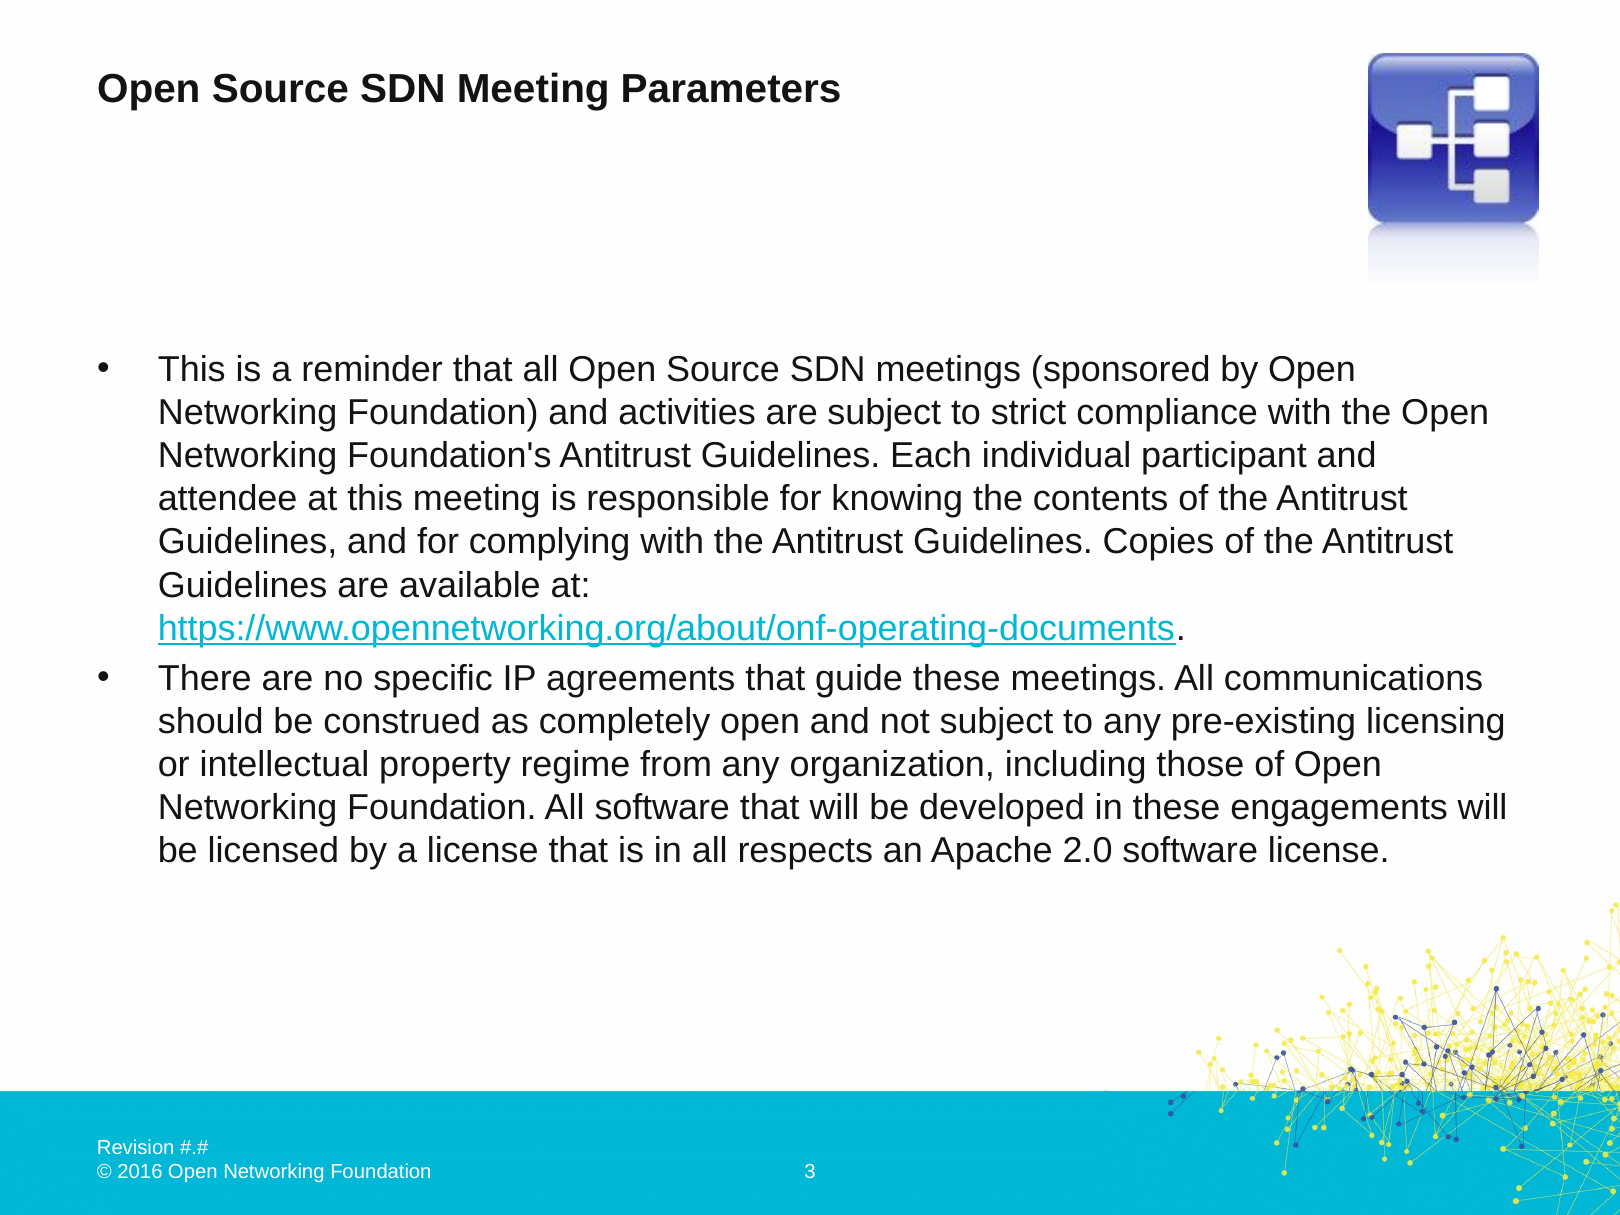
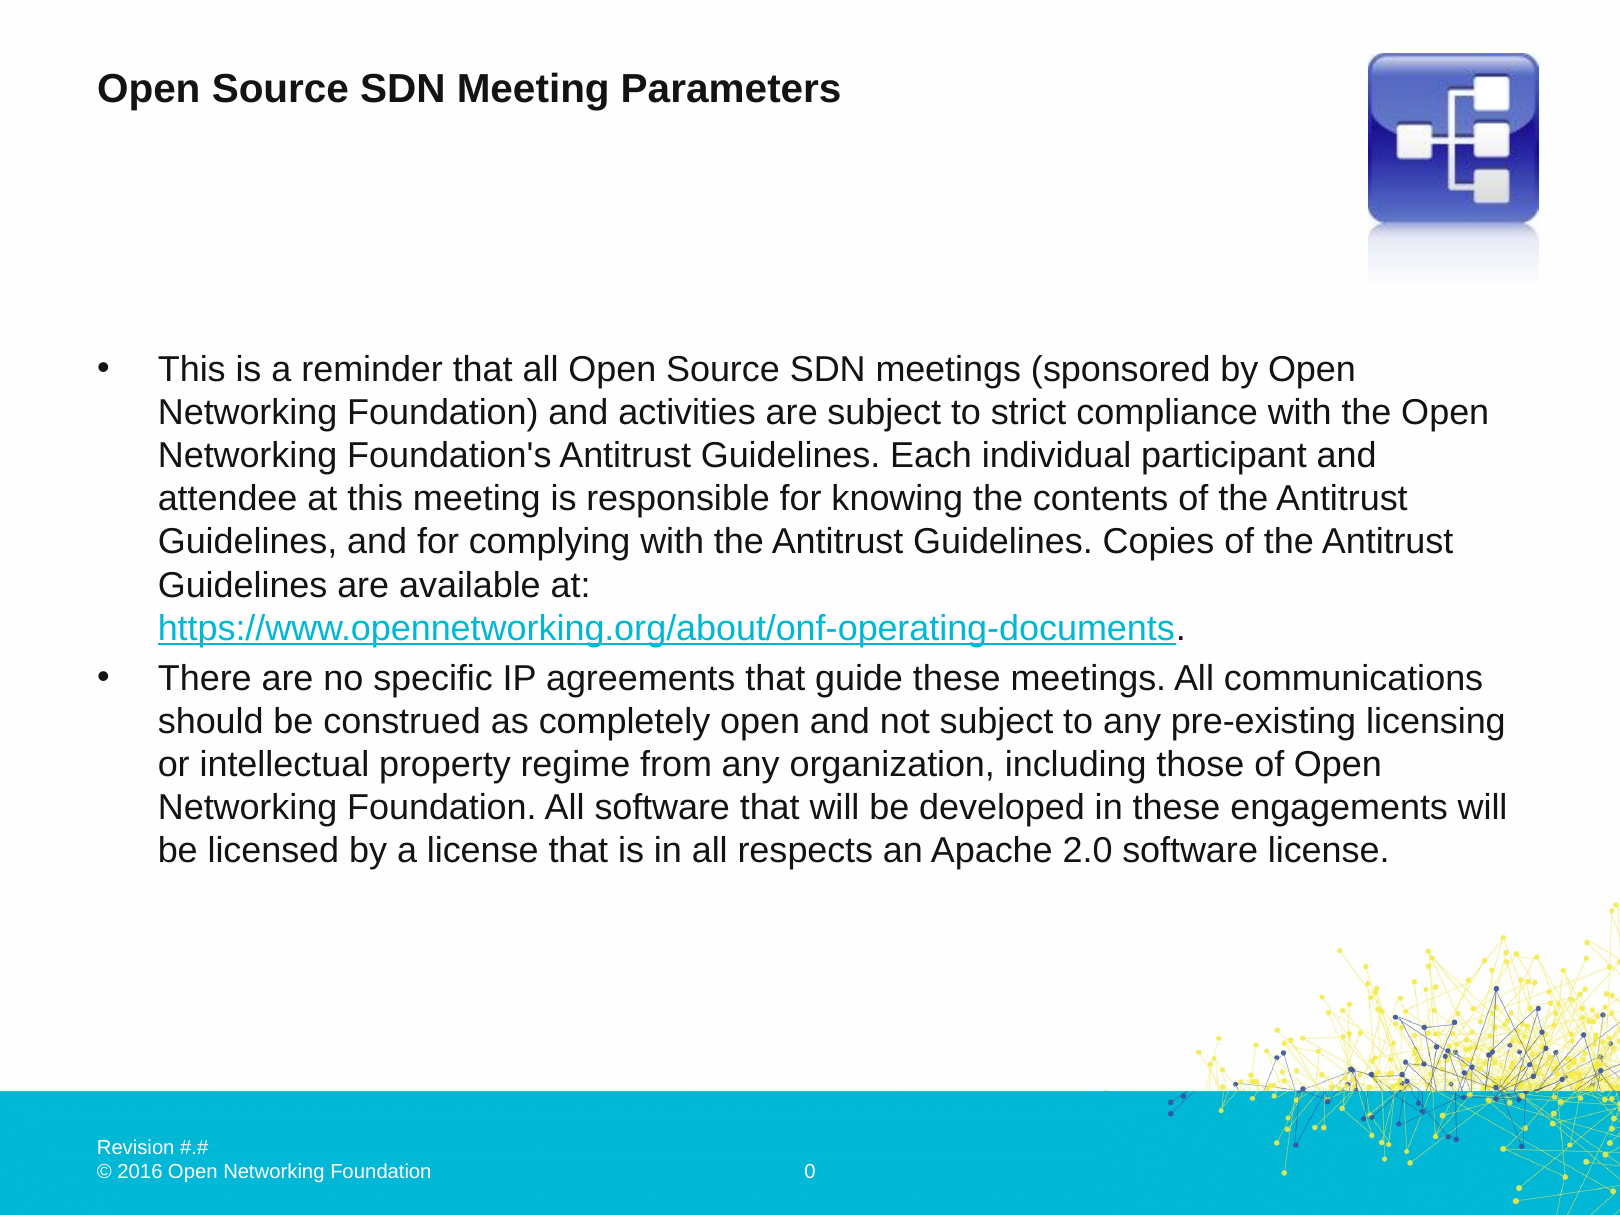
3: 3 -> 0 (810, 1172)
